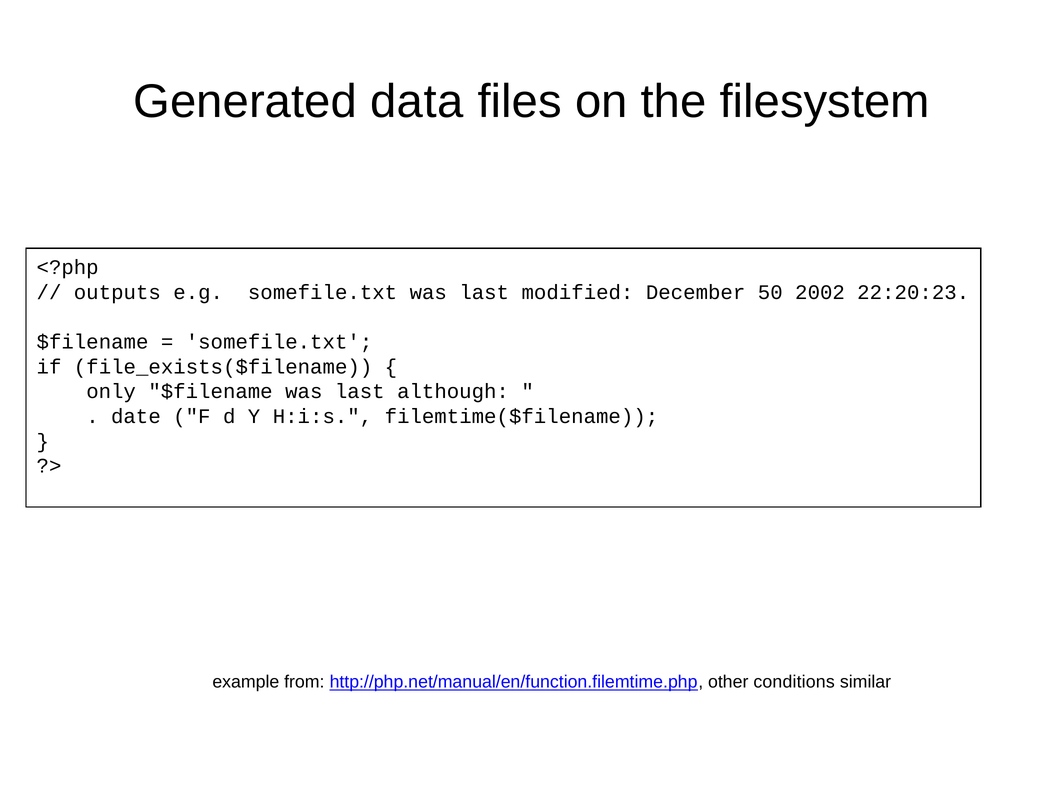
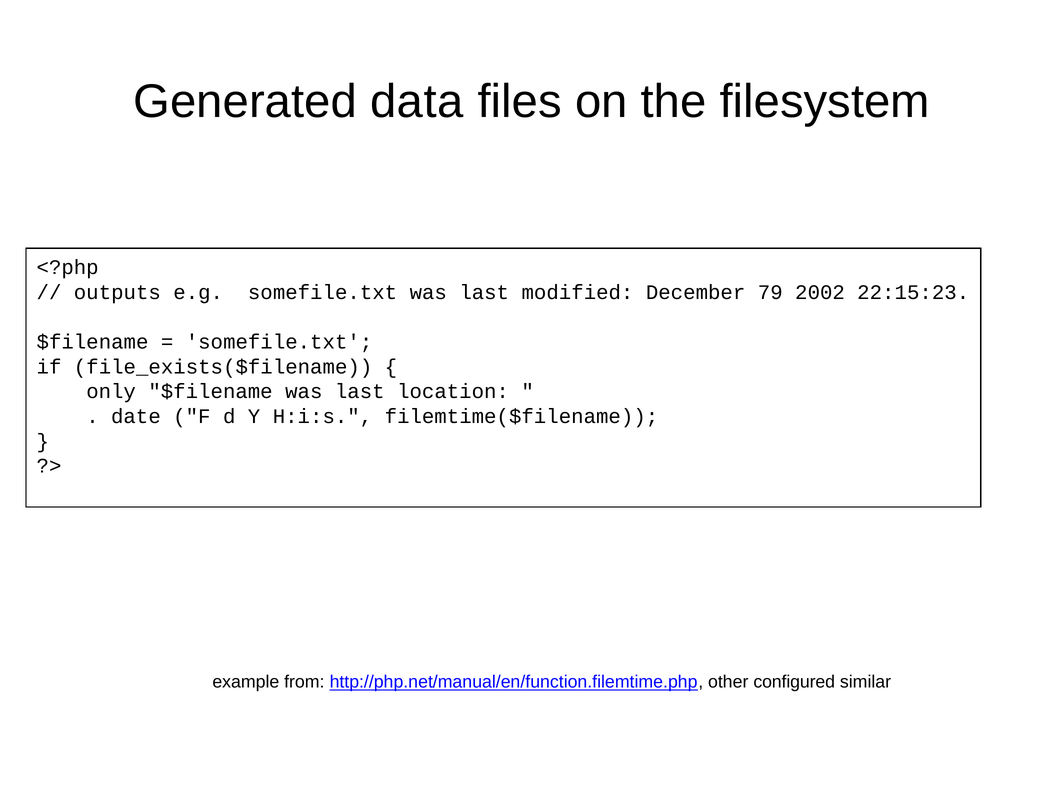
50: 50 -> 79 (770, 292)
22:20:23: 22:20:23 -> 22:15:23 (913, 292)
although: although -> location (453, 392)
conditions: conditions -> configured (794, 682)
